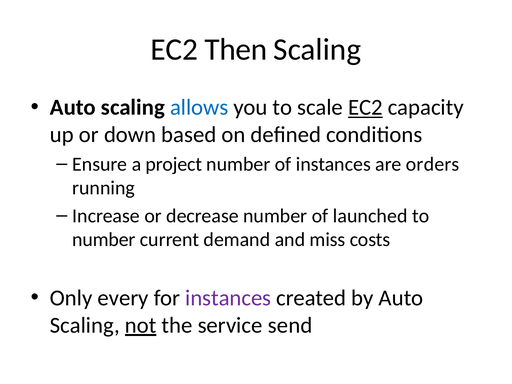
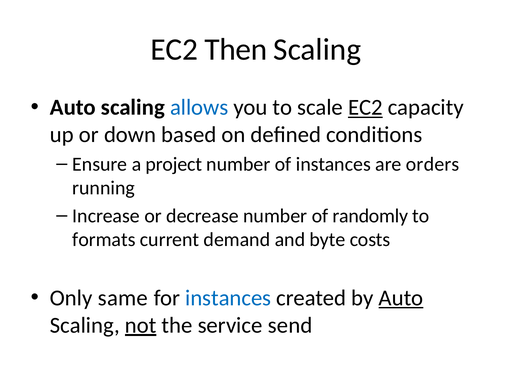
launched: launched -> randomly (370, 216)
number: number -> formats (104, 240)
miss: miss -> byte (327, 240)
every: every -> same (123, 298)
instances colour: purple -> blue (228, 298)
Auto underline: none -> present (401, 298)
